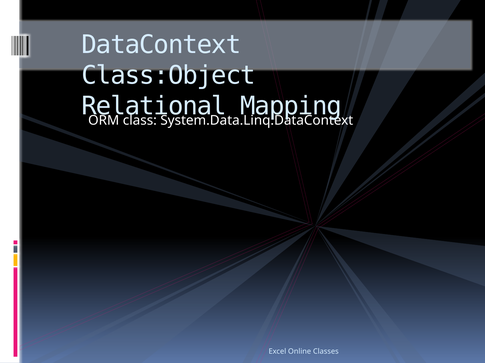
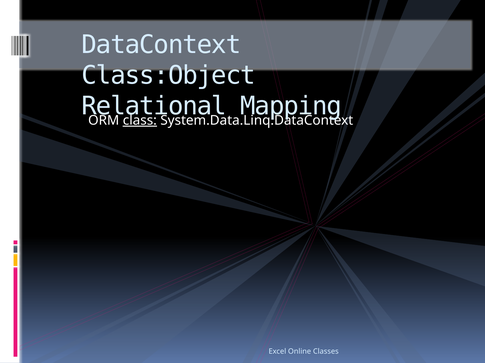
class underline: none -> present (140, 121)
